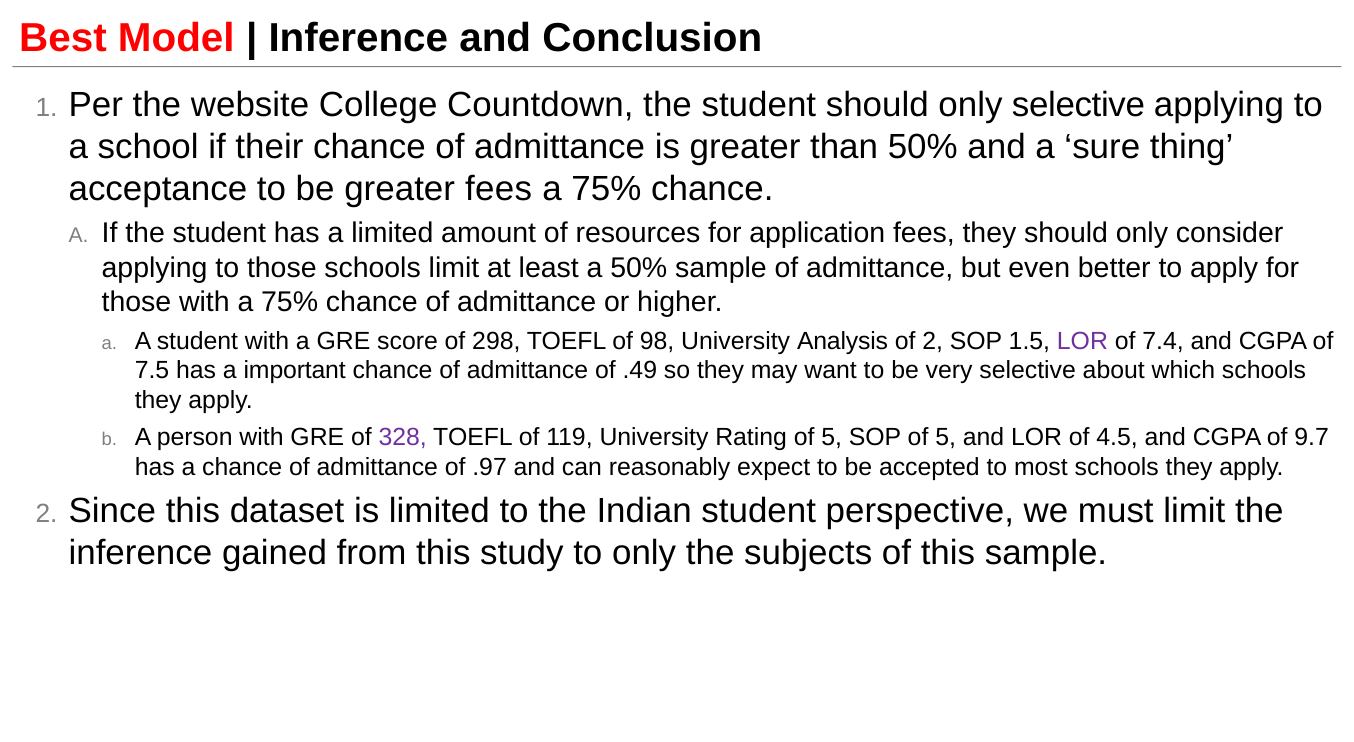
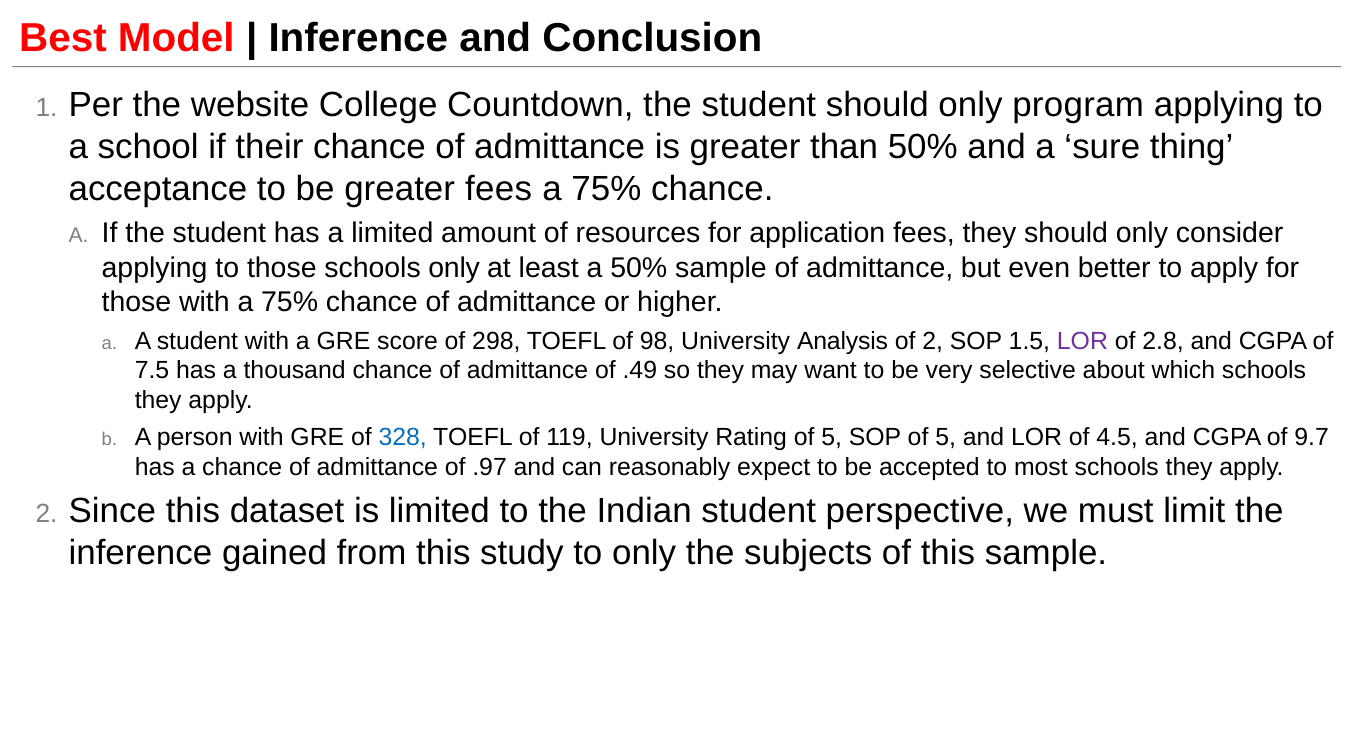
only selective: selective -> program (1078, 105)
schools limit: limit -> only (454, 268)
7.4: 7.4 -> 2.8 (1163, 341)
important: important -> thousand (295, 371)
328 colour: purple -> blue (403, 438)
